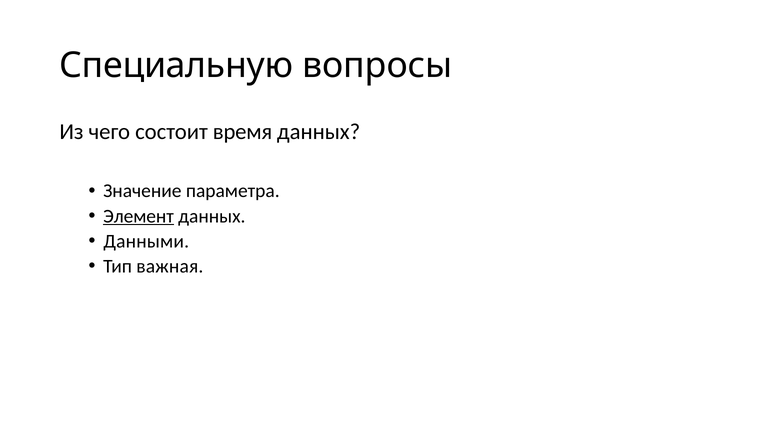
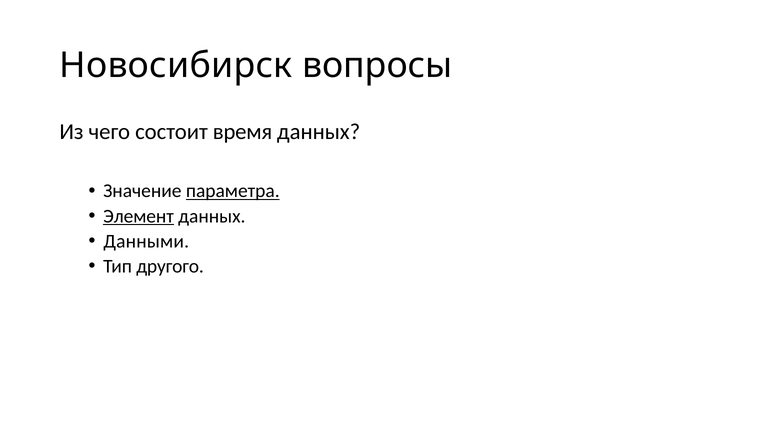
Специальную: Специальную -> Новосибирск (176, 65)
параметра underline: none -> present (233, 191)
важная: важная -> другого (170, 266)
